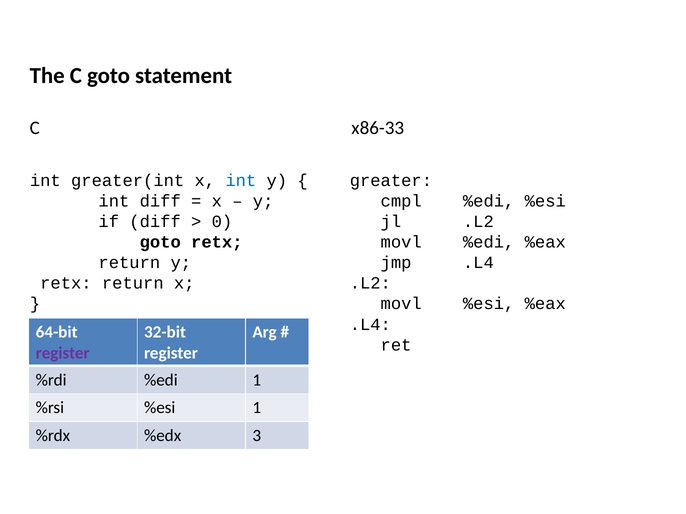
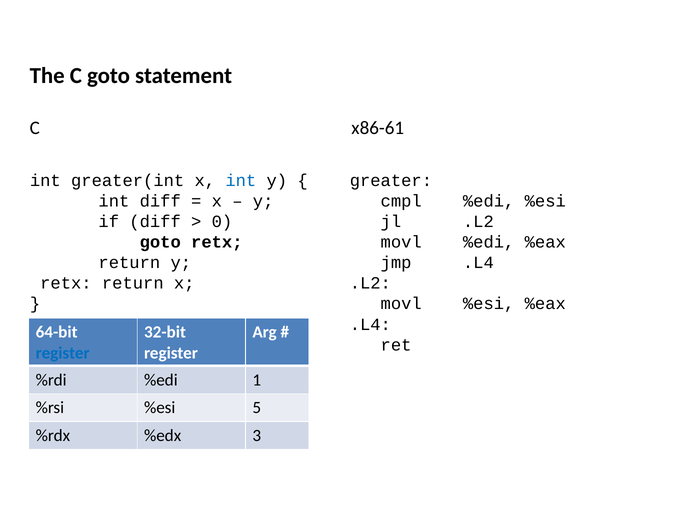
x86-33: x86-33 -> x86-61 (378, 128)
register colour: purple -> blue (63, 353)
%esi 1: 1 -> 5 (257, 408)
